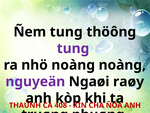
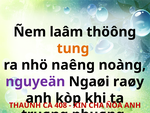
Ñem tung: tung -> laâm (66, 32)
tung colour: purple -> orange (73, 48)
nhö noàng: noàng -> naêng (73, 65)
